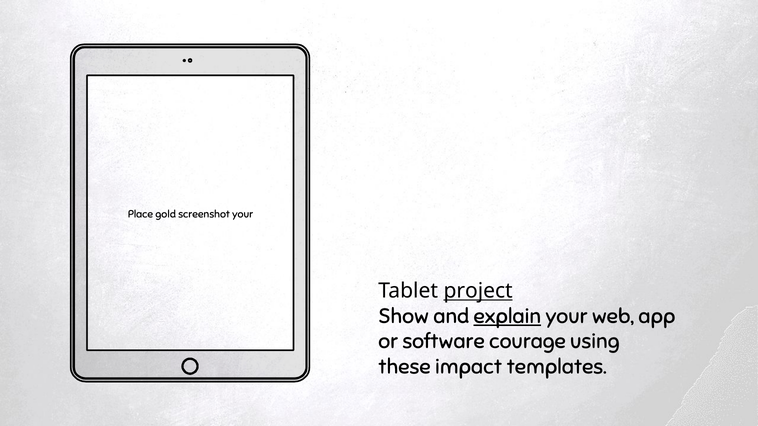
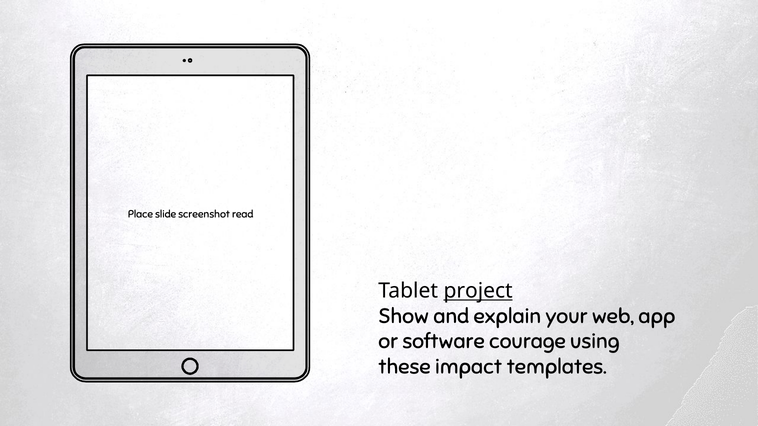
gold: gold -> slide (166, 214)
screenshot your: your -> read (243, 214)
explain underline: present -> none (507, 316)
